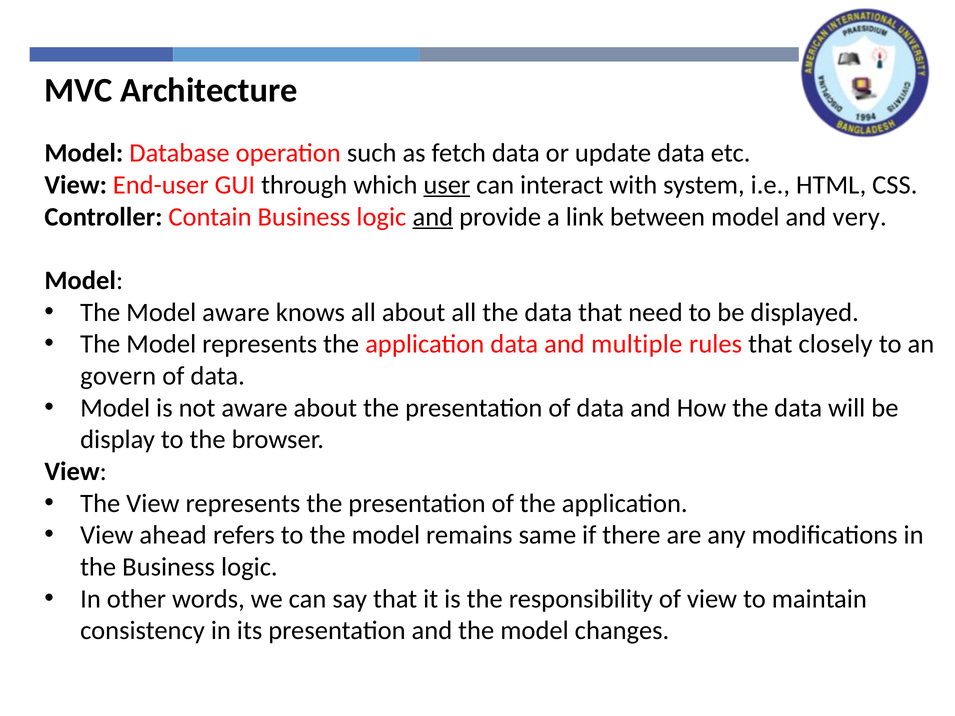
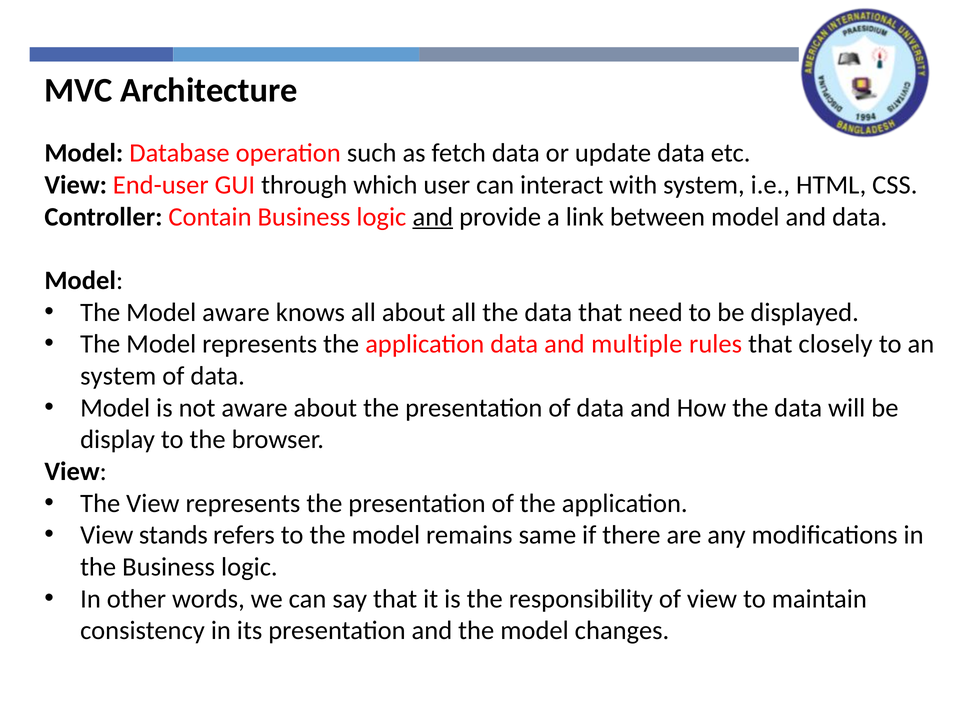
user underline: present -> none (447, 185)
and very: very -> data (860, 217)
govern: govern -> system (118, 376)
ahead: ahead -> stands (173, 535)
